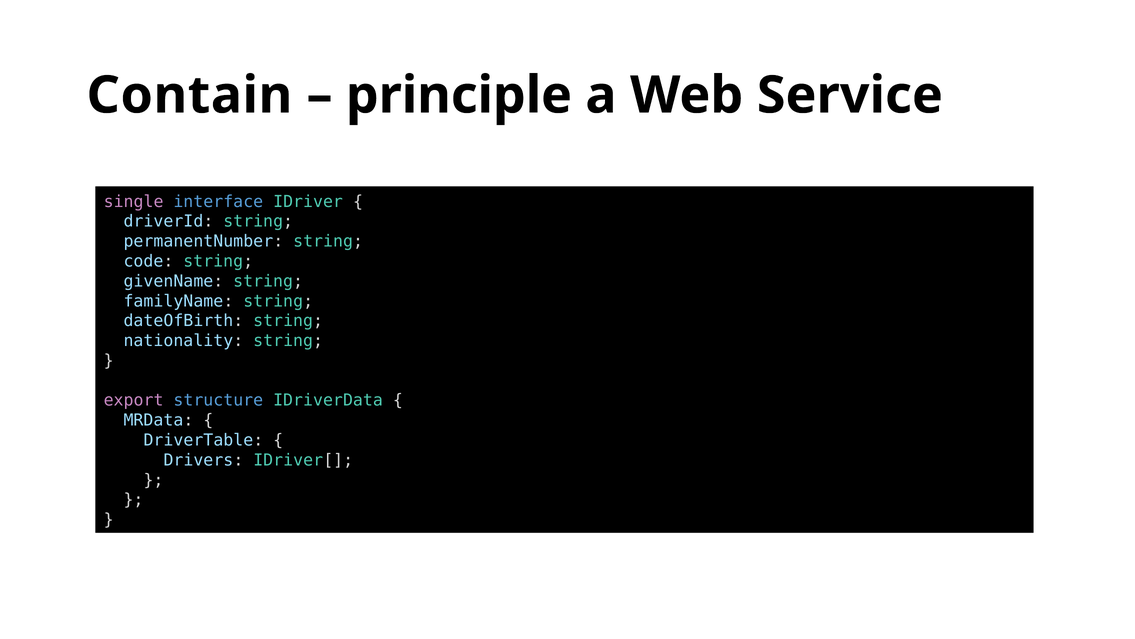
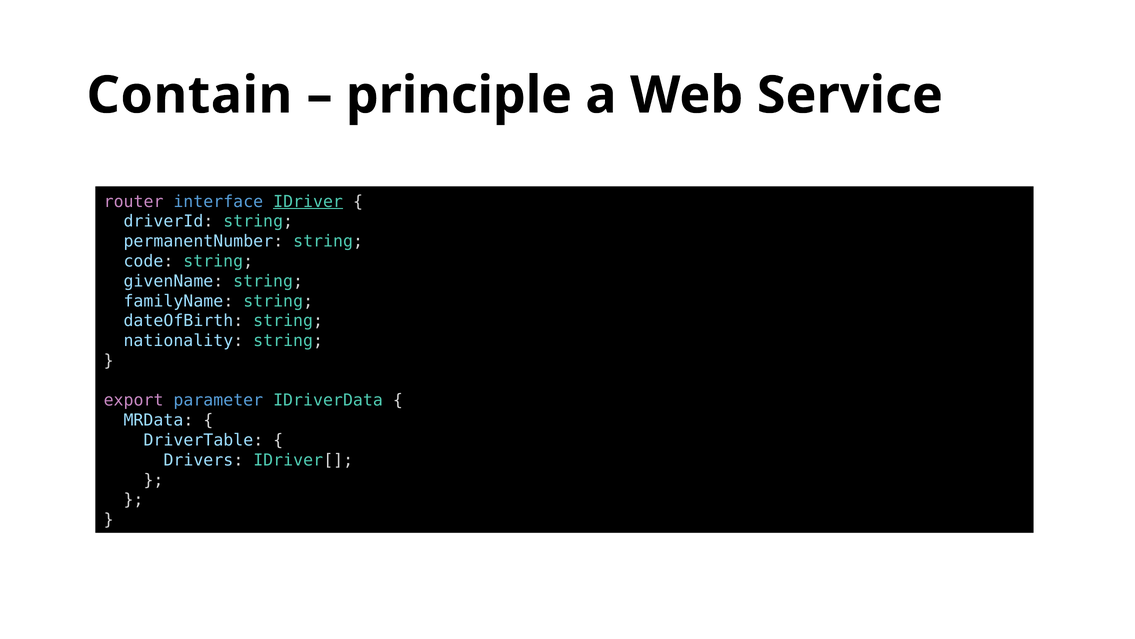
single: single -> router (134, 201)
IDriver underline: none -> present (308, 201)
structure: structure -> parameter (218, 400)
